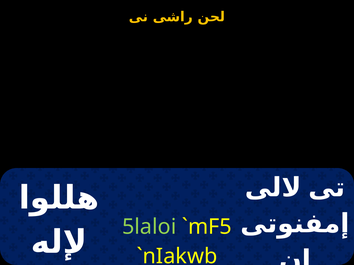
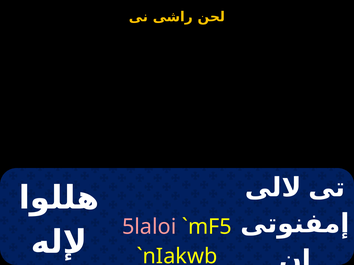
5laloi colour: light green -> pink (149, 227)
